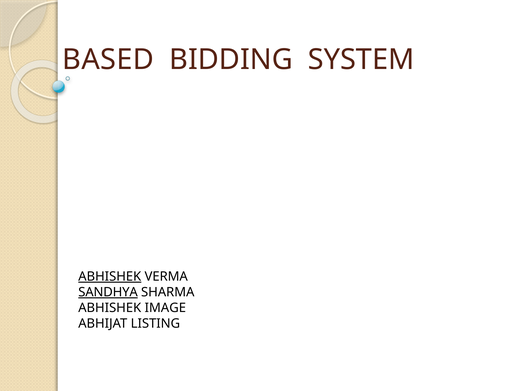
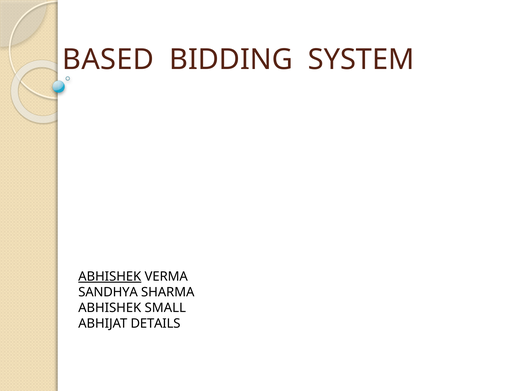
SANDHYA underline: present -> none (108, 292)
IMAGE: IMAGE -> SMALL (165, 308)
LISTING: LISTING -> DETAILS (155, 323)
